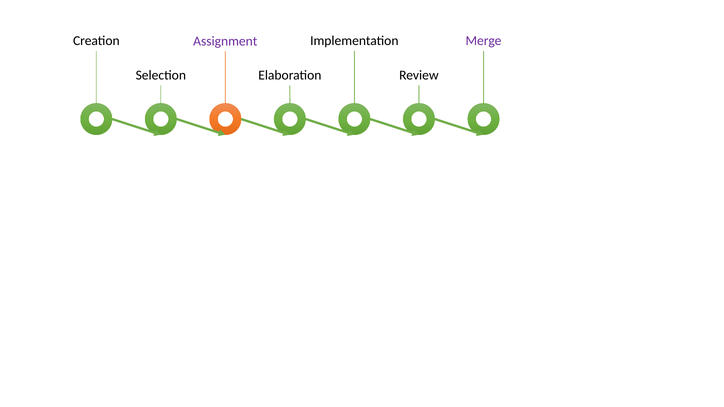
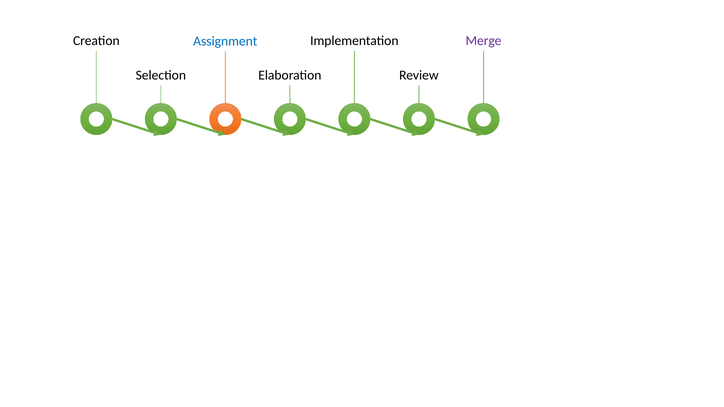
Assignment colour: purple -> blue (225, 41)
